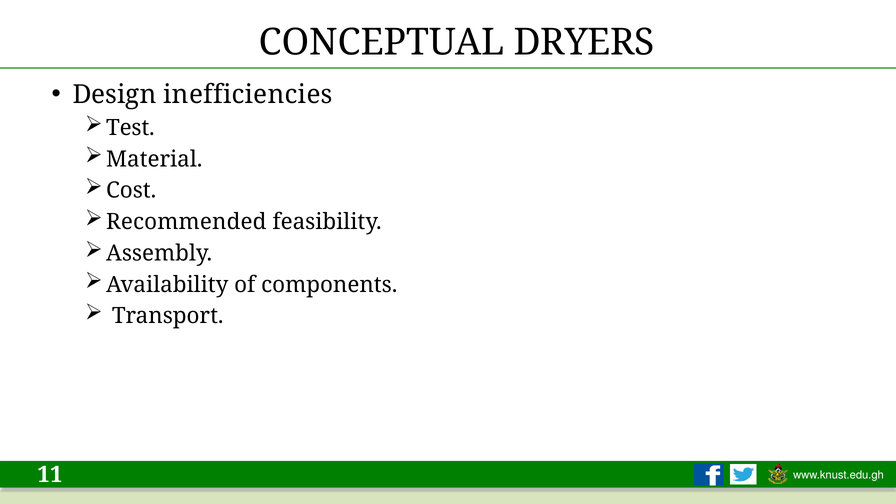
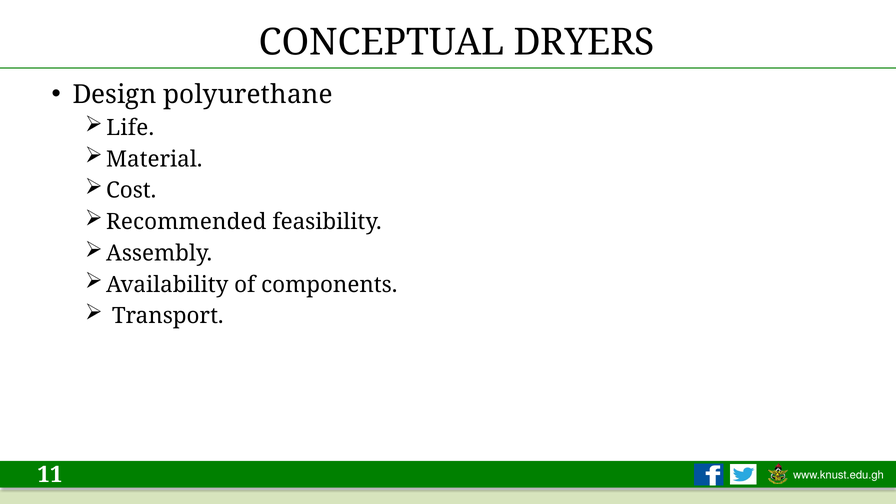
inefficiencies: inefficiencies -> polyurethane (248, 95)
Test: Test -> Life (130, 128)
